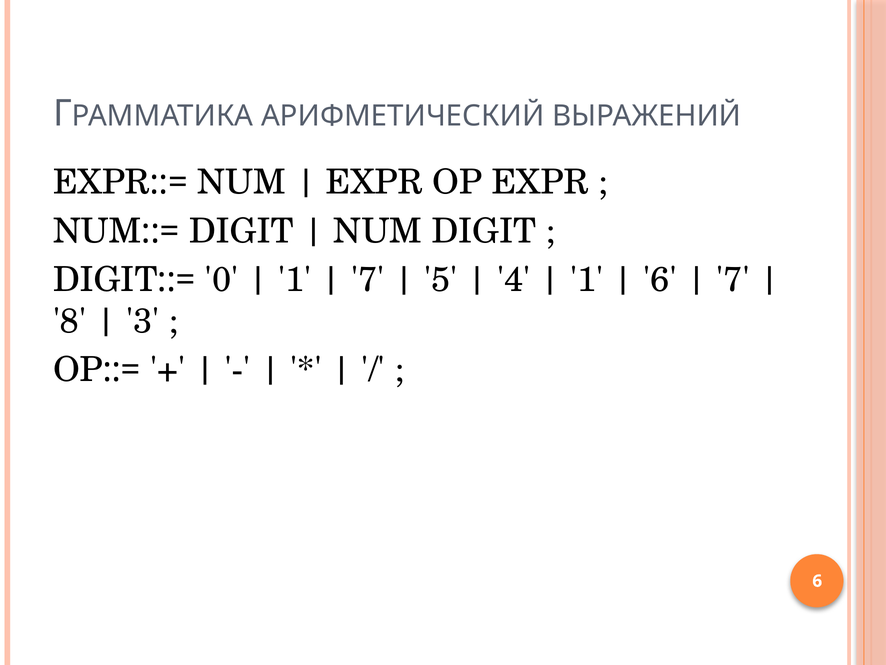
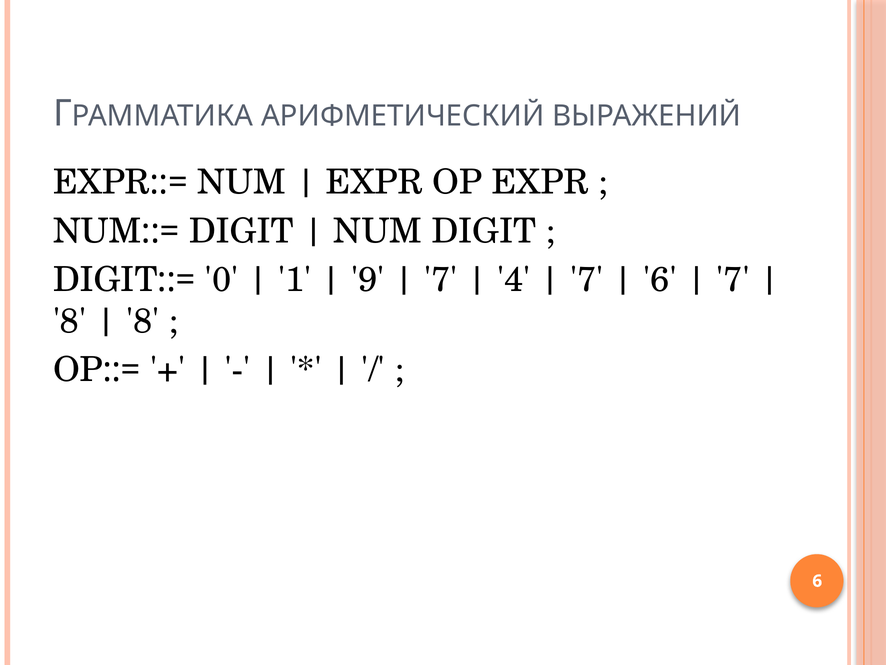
7: 7 -> 9 (368, 280)
5: 5 -> 7 (441, 280)
1: 1 -> 7 (587, 280)
3: 3 -> 8 (143, 321)
